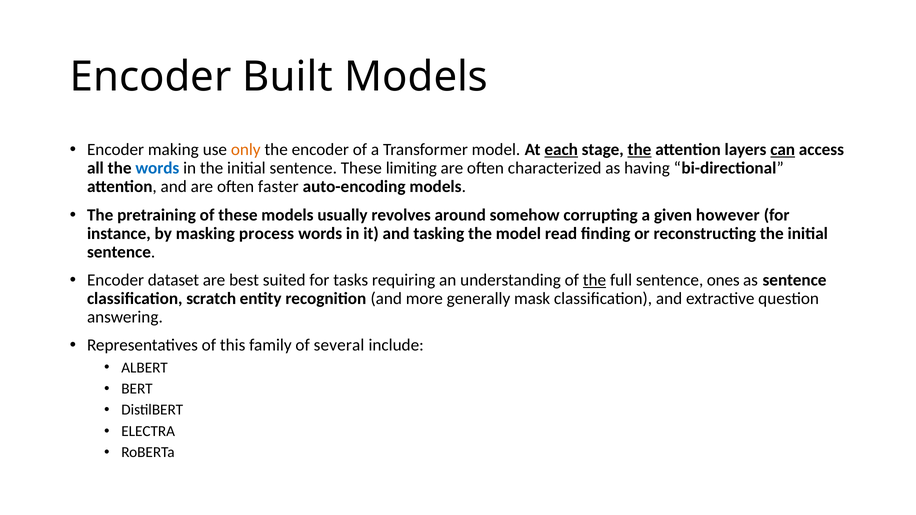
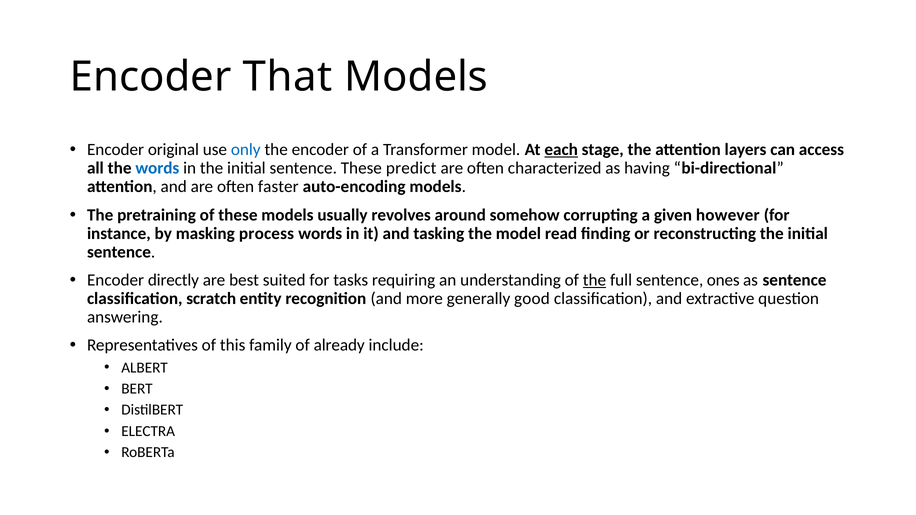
Built: Built -> That (288, 77)
making: making -> original (173, 150)
only colour: orange -> blue (246, 150)
the underline: present -> none (639, 150)
can underline: present -> none (783, 150)
limiting: limiting -> predict (411, 168)
dataset: dataset -> directly (173, 280)
mask: mask -> good (532, 299)
several: several -> already (339, 345)
